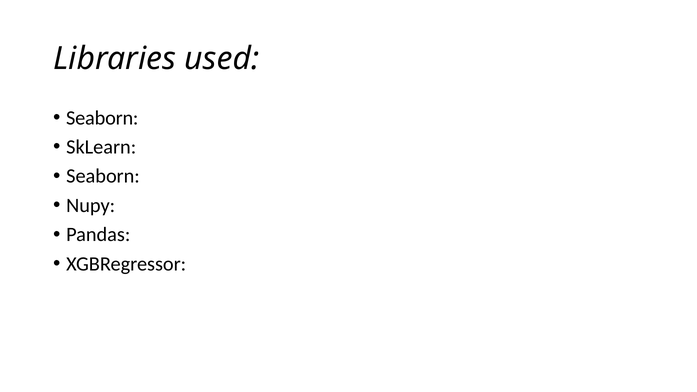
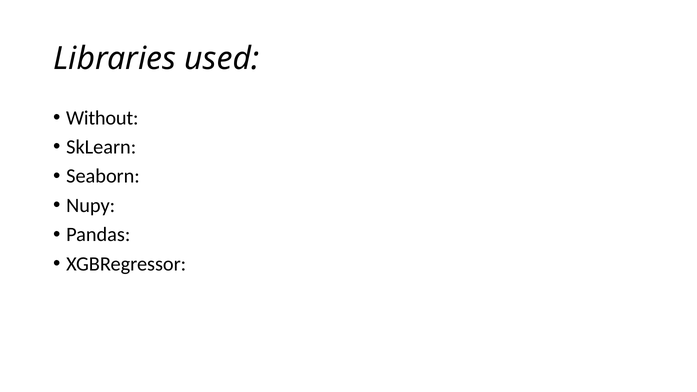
Seaborn: Seaborn -> Without (102, 118)
